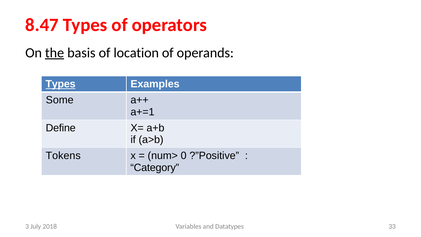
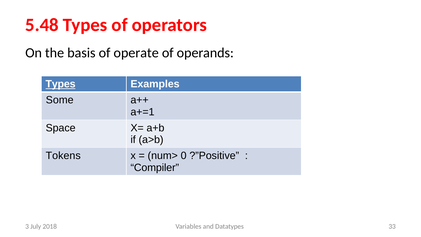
8.47: 8.47 -> 5.48 (42, 25)
the underline: present -> none (55, 53)
location: location -> operate (136, 53)
Define: Define -> Space (61, 128)
Category: Category -> Compiler (155, 167)
